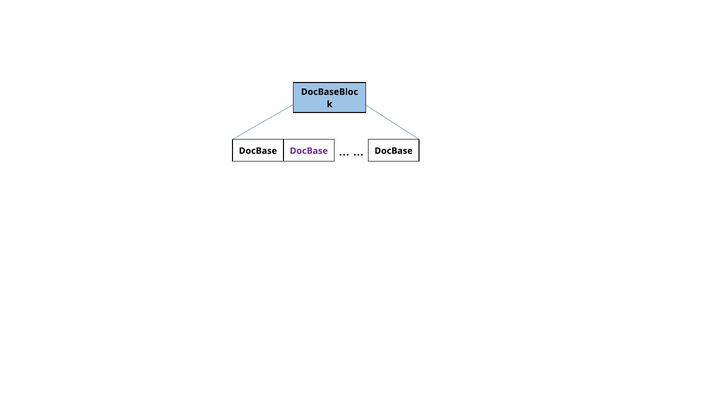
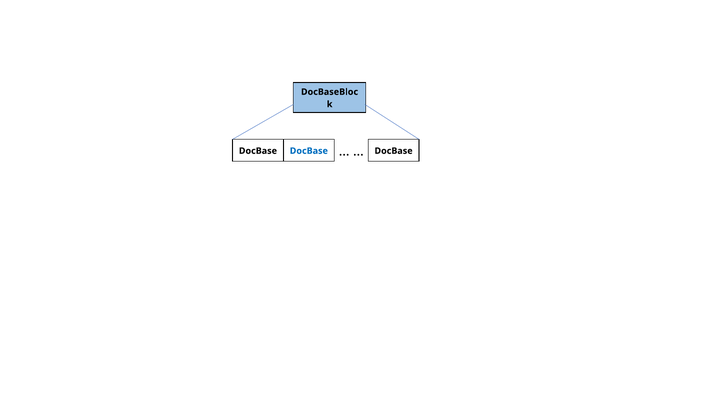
DocBase colour: purple -> blue (309, 151)
